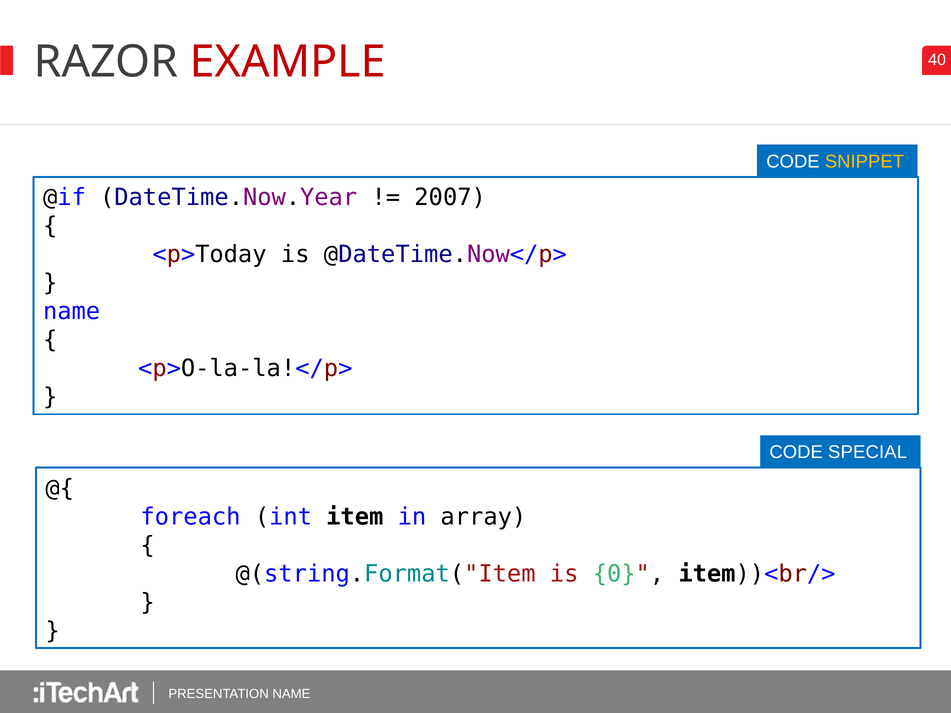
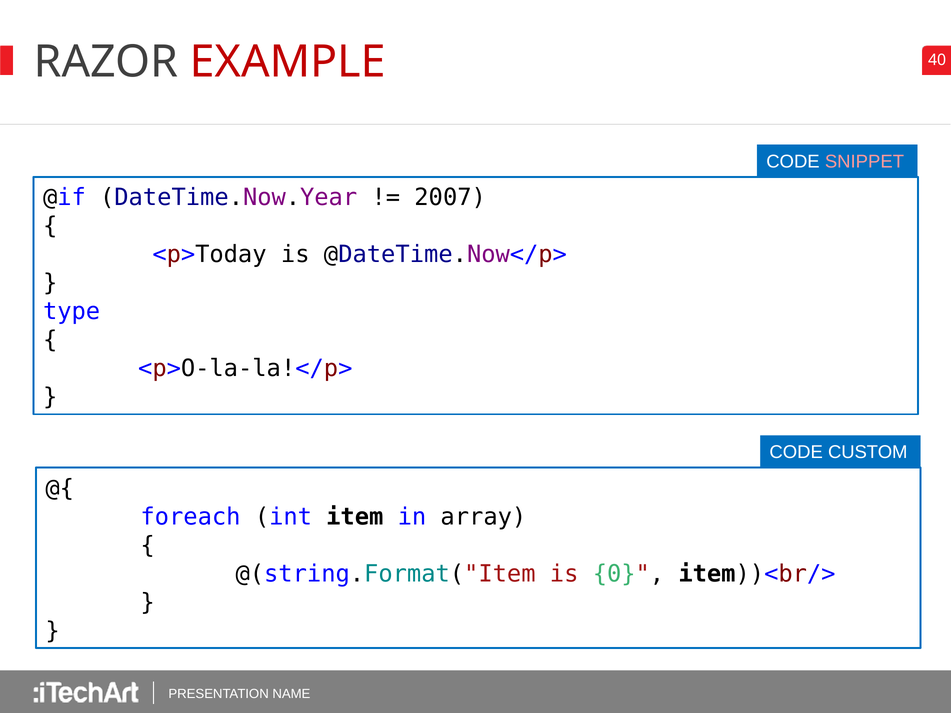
SNIPPET colour: yellow -> pink (864, 162)
name: name -> type (72, 312)
SPECIAL: SPECIAL -> CUSTOM (868, 453)
